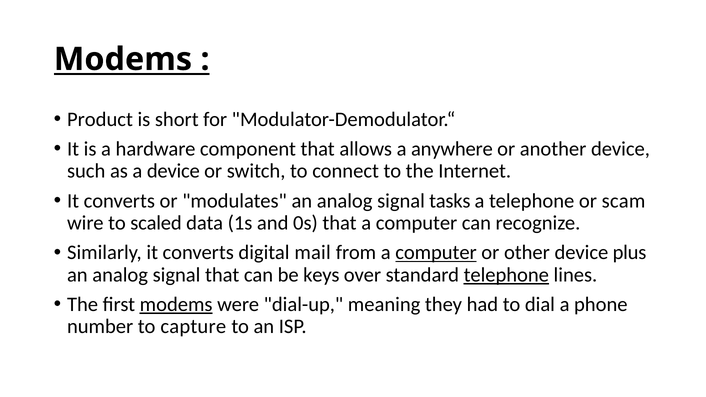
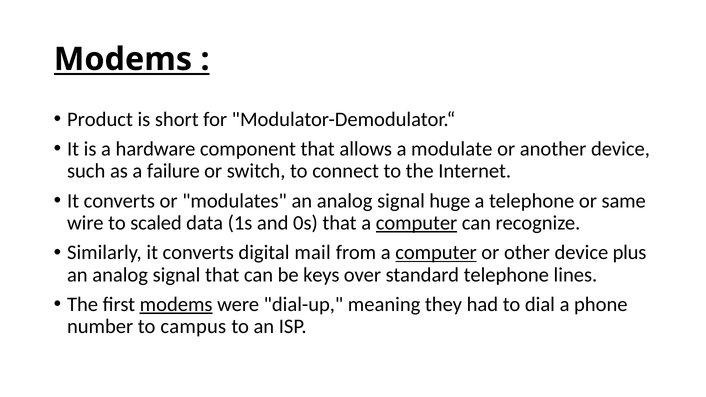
anywhere: anywhere -> modulate (452, 149)
a device: device -> failure (173, 171)
tasks: tasks -> huge (450, 201)
scam: scam -> same (624, 201)
computer underline: none -> present (417, 223)
telephone underline: present -> none (506, 275)
capture: capture -> campus (193, 327)
